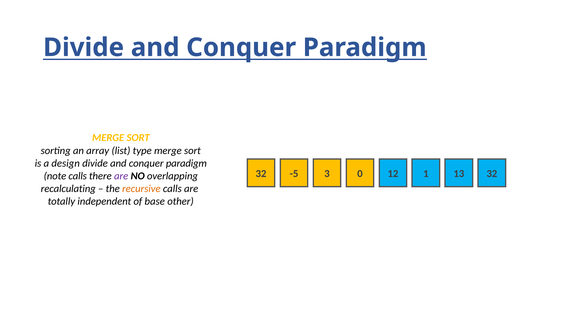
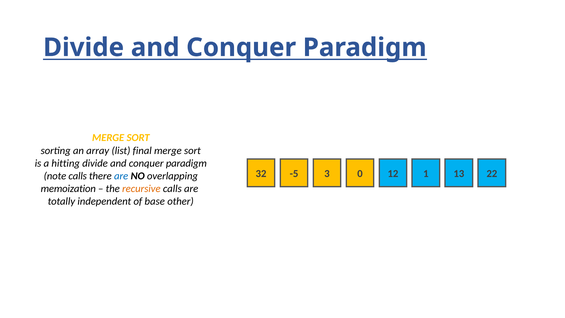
type: type -> final (142, 150)
design: design -> hitting (66, 163)
13 32: 32 -> 22 (492, 173)
are colour: purple -> blue (121, 176)
recalculating: recalculating -> memoization (68, 189)
